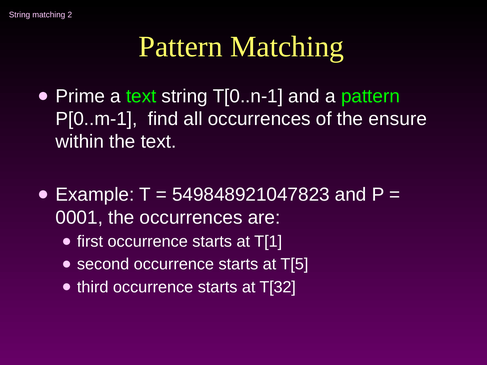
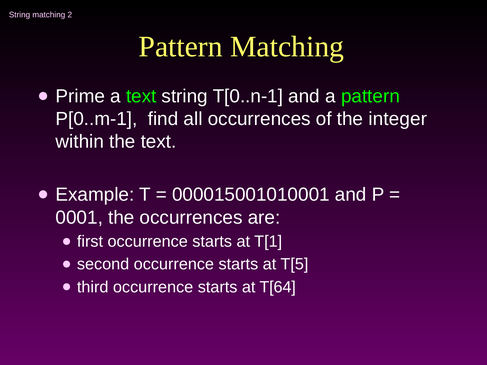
ensure: ensure -> integer (398, 119)
549848921047823: 549848921047823 -> 000015001010001 (251, 195)
T[32: T[32 -> T[64 (278, 287)
